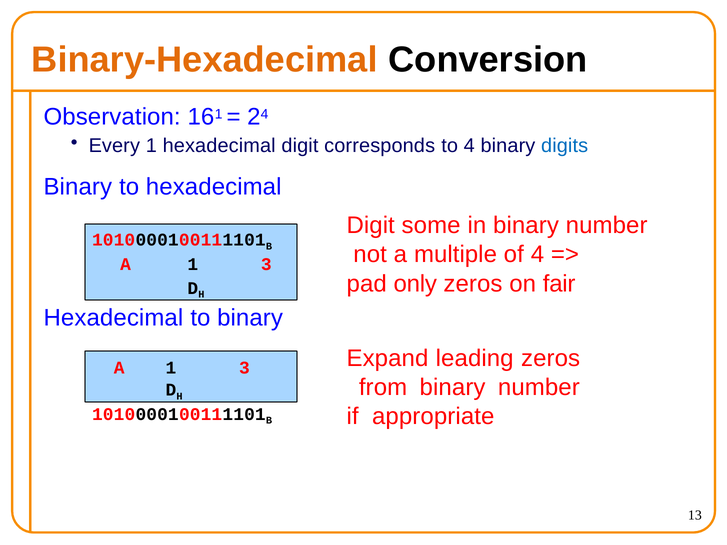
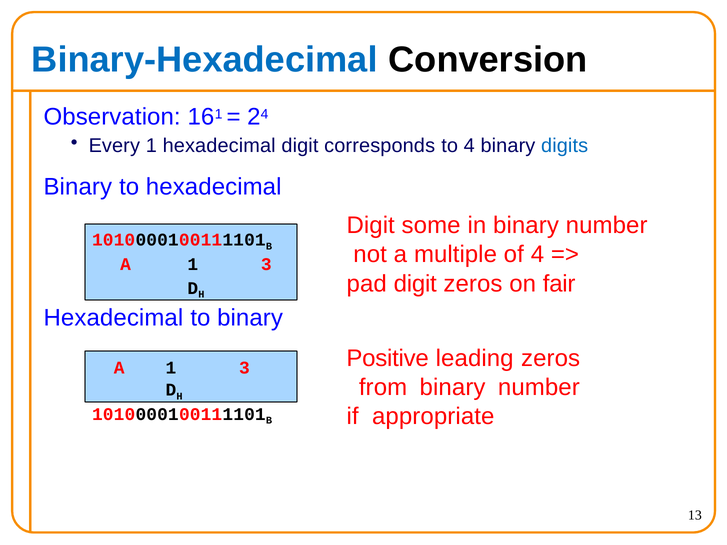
Binary-Hexadecimal colour: orange -> blue (205, 60)
pad only: only -> digit (415, 284)
Expand: Expand -> Positive (388, 359)
